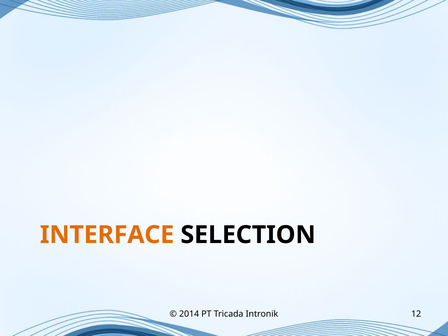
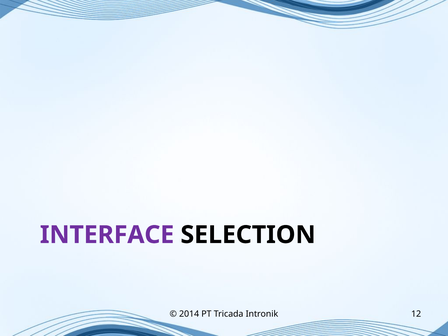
INTERFACE colour: orange -> purple (107, 235)
